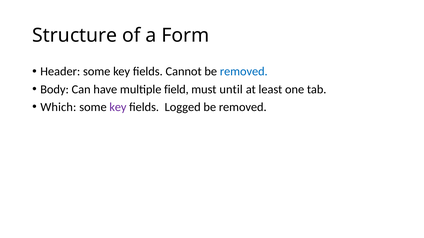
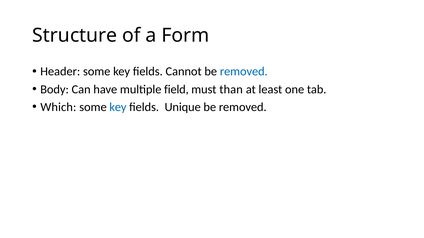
until: until -> than (231, 89)
key colour: purple -> blue (118, 107)
Logged: Logged -> Unique (183, 107)
